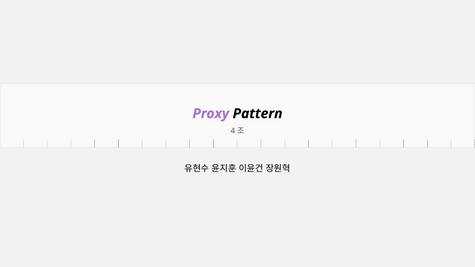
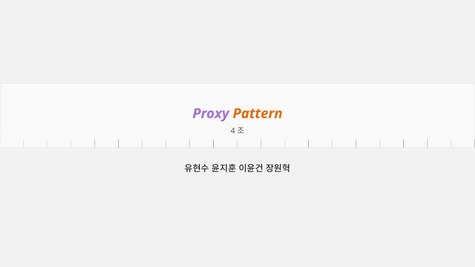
Pattern colour: black -> orange (258, 114)
